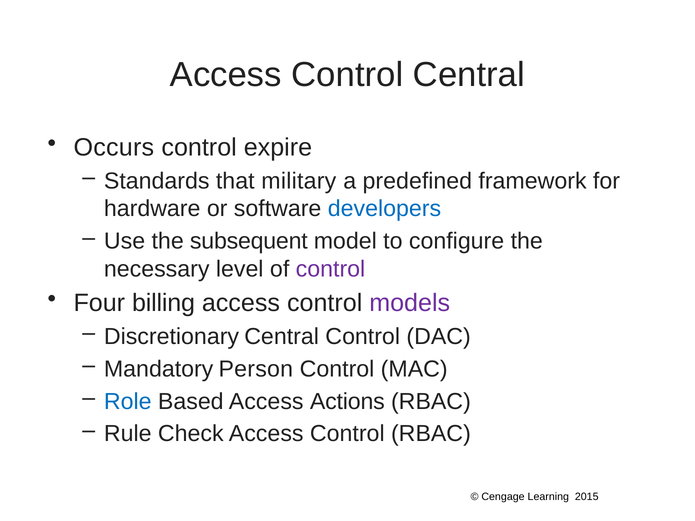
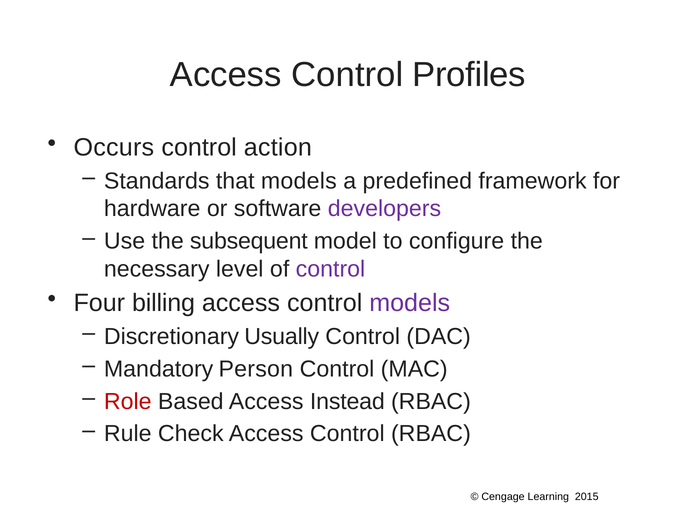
Control Central: Central -> Profiles (469, 75)
expire: expire -> action (278, 148)
that military: military -> models (299, 181)
developers colour: blue -> purple (384, 209)
Discretionary Central: Central -> Usually (282, 337)
Role colour: blue -> red (128, 402)
Actions: Actions -> Instead (347, 402)
